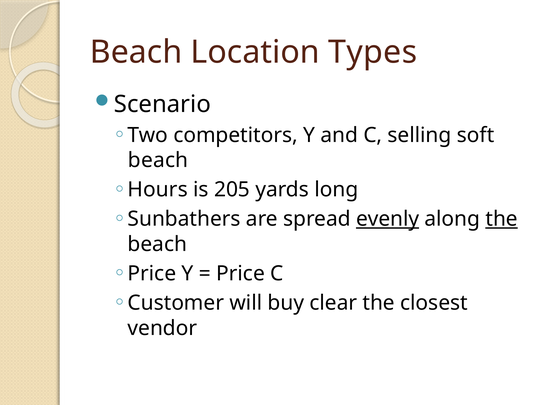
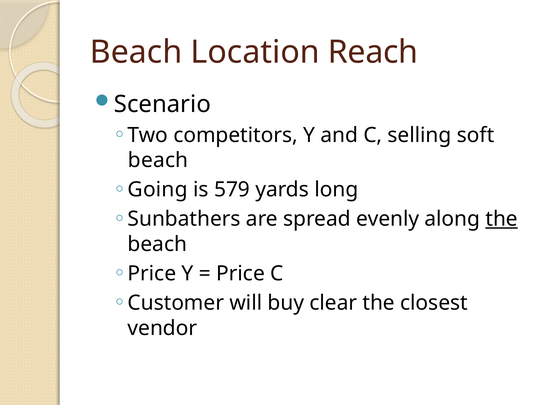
Types: Types -> Reach (373, 52)
Hours: Hours -> Going (158, 189)
205: 205 -> 579 (232, 189)
evenly underline: present -> none (388, 219)
